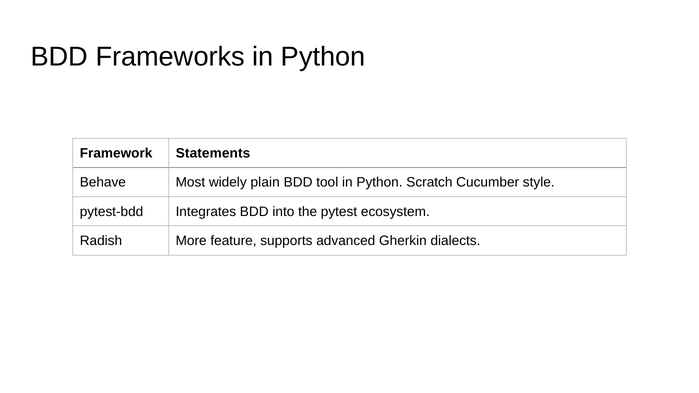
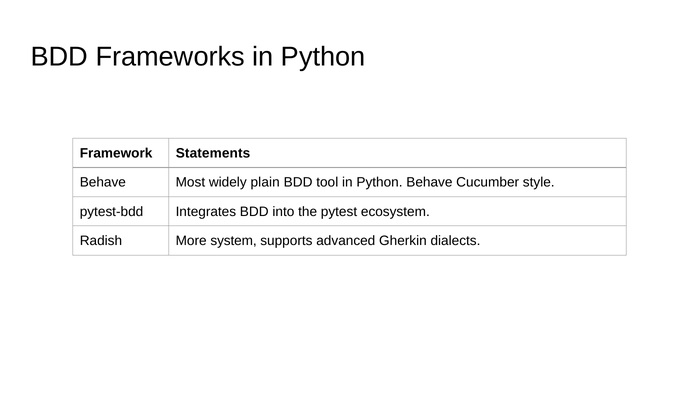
Python Scratch: Scratch -> Behave (429, 182)
feature: feature -> system (234, 241)
